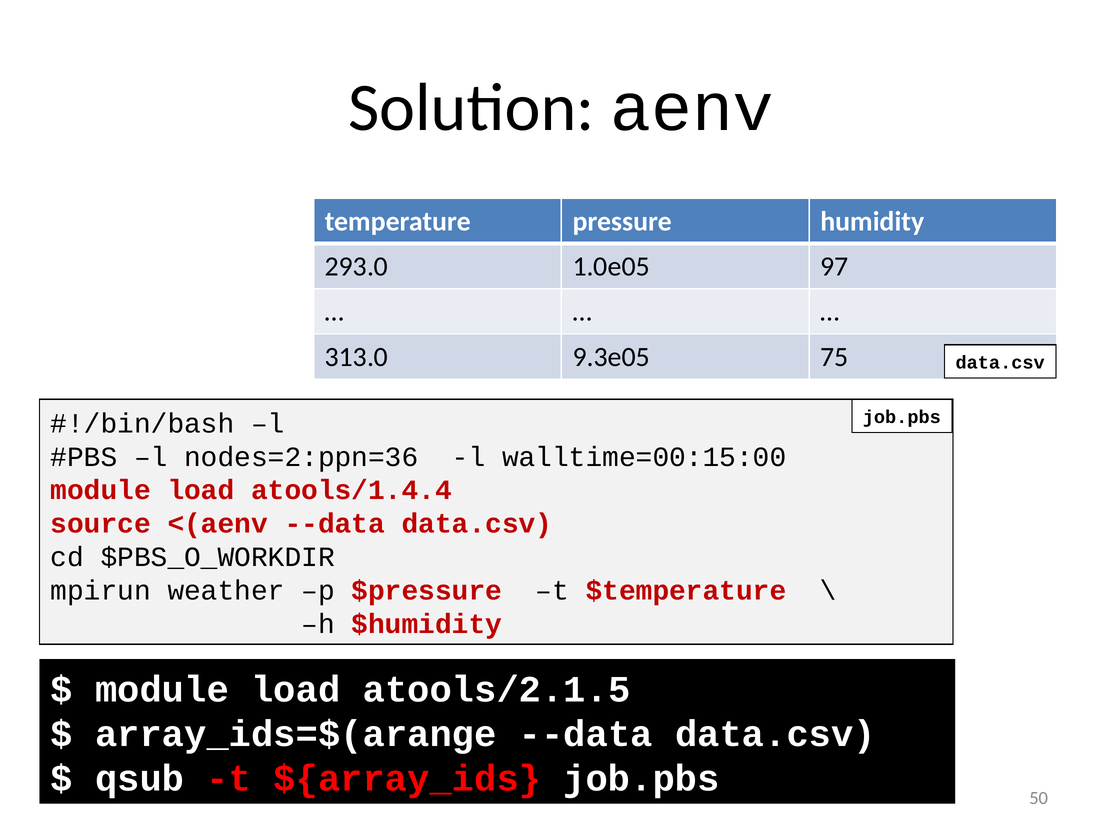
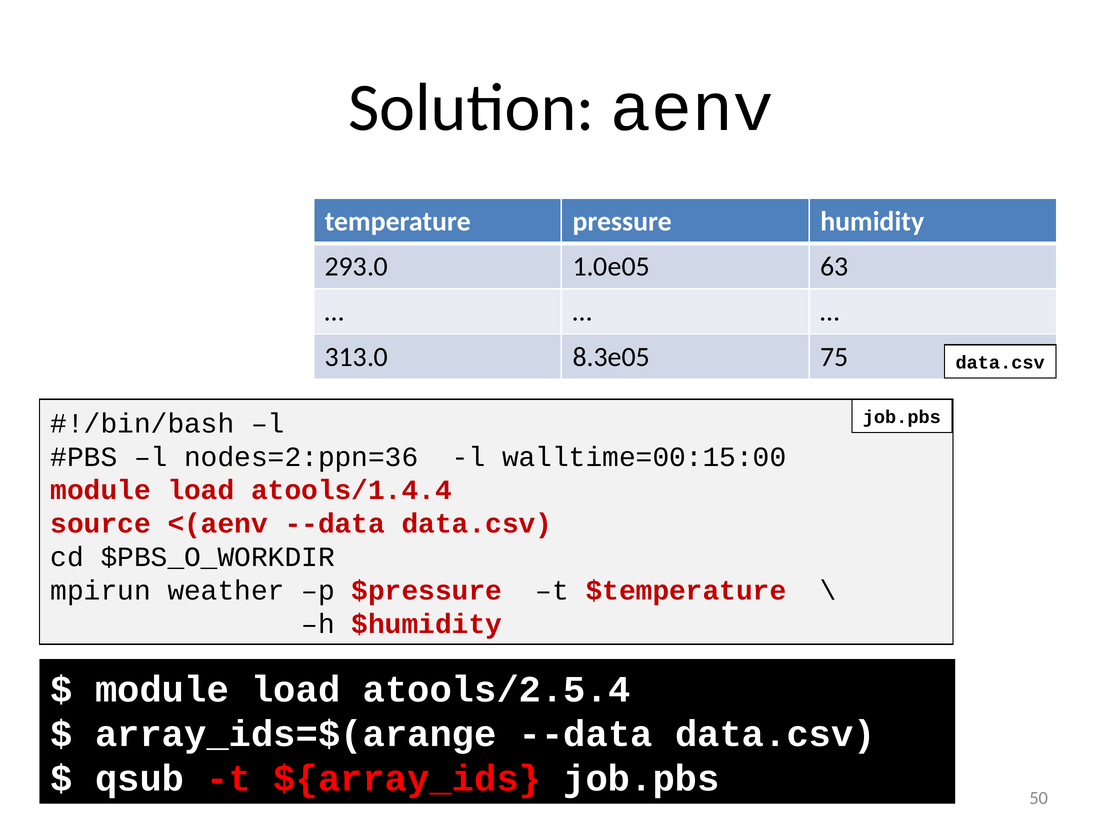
97: 97 -> 63 (834, 267)
9.3e05: 9.3e05 -> 8.3e05 (611, 357)
atools/2.1.5: atools/2.1.5 -> atools/2.5.4 (497, 690)
